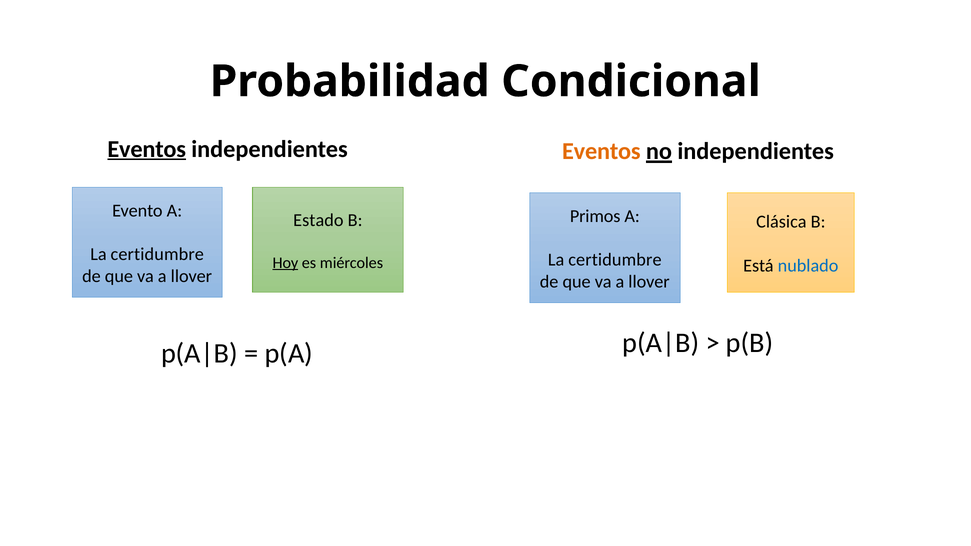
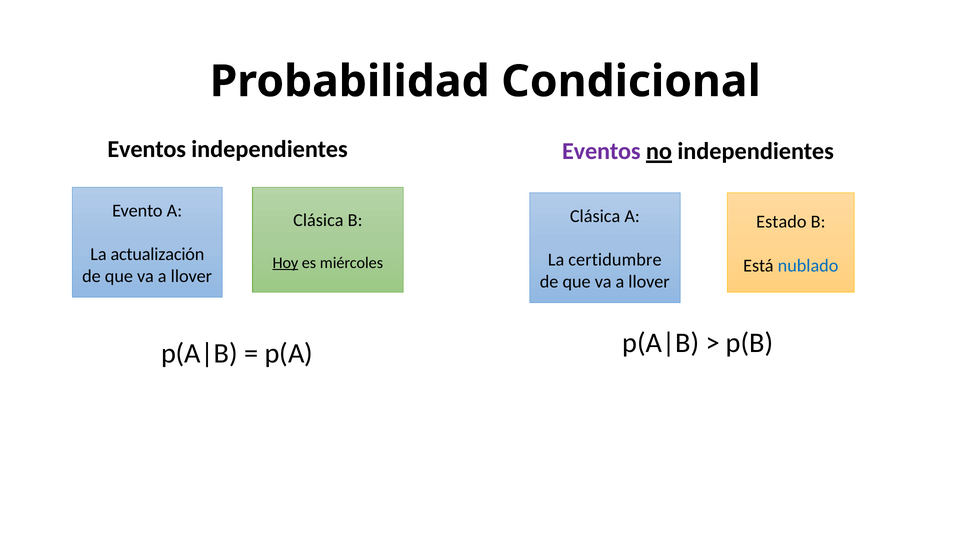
Eventos underline: present -> none (147, 149)
Eventos colour: orange -> purple (601, 151)
Primos: Primos -> Clásica (595, 216)
Estado: Estado -> Clásica (318, 220)
Clásica: Clásica -> Estado (781, 222)
certidumbre: certidumbre -> actualización (157, 255)
